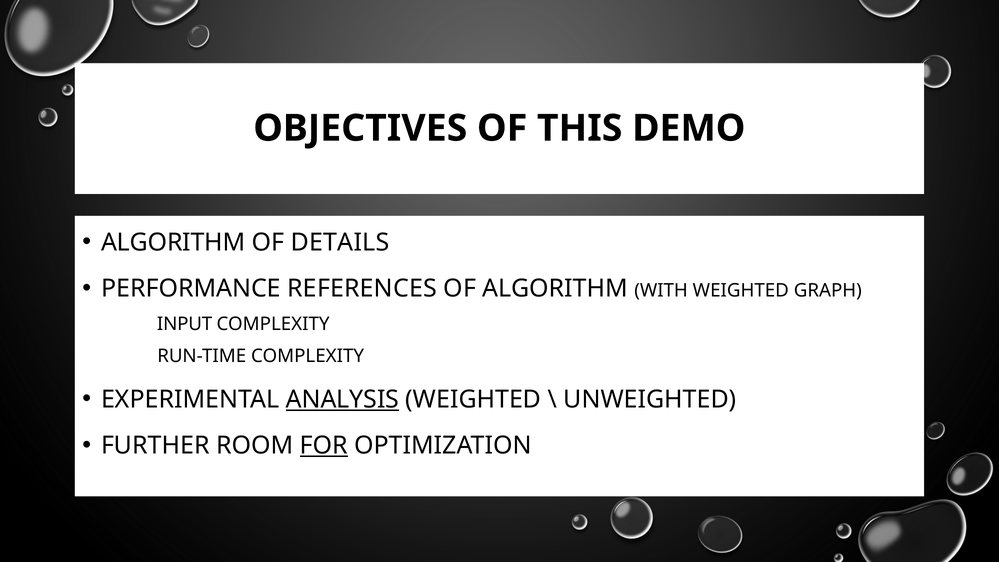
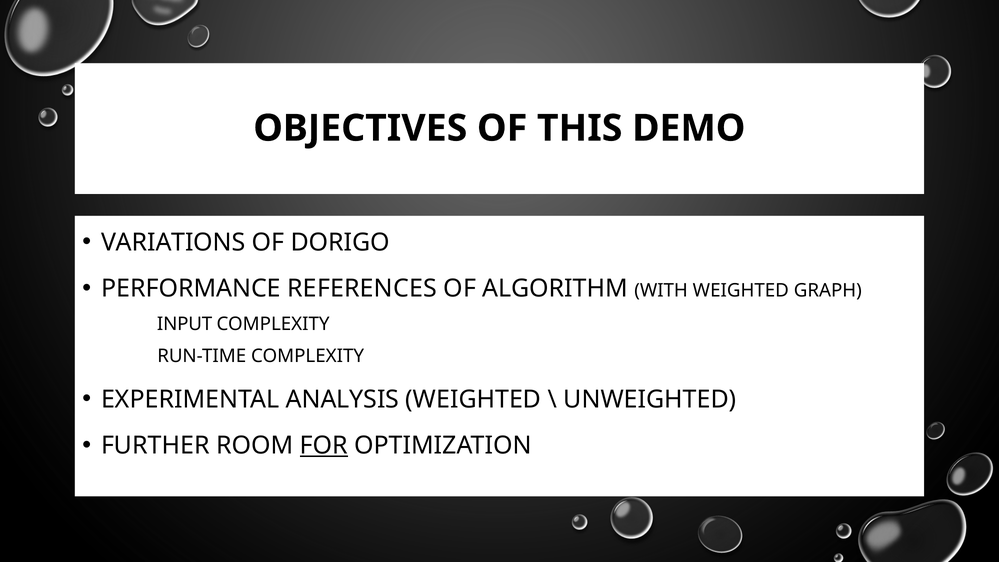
ALGORITHM: ALGORITHM -> VARIATIONS (173, 242)
DETAILS: DETAILS -> DORIGO (340, 242)
ANALYSIS underline: present -> none (342, 399)
